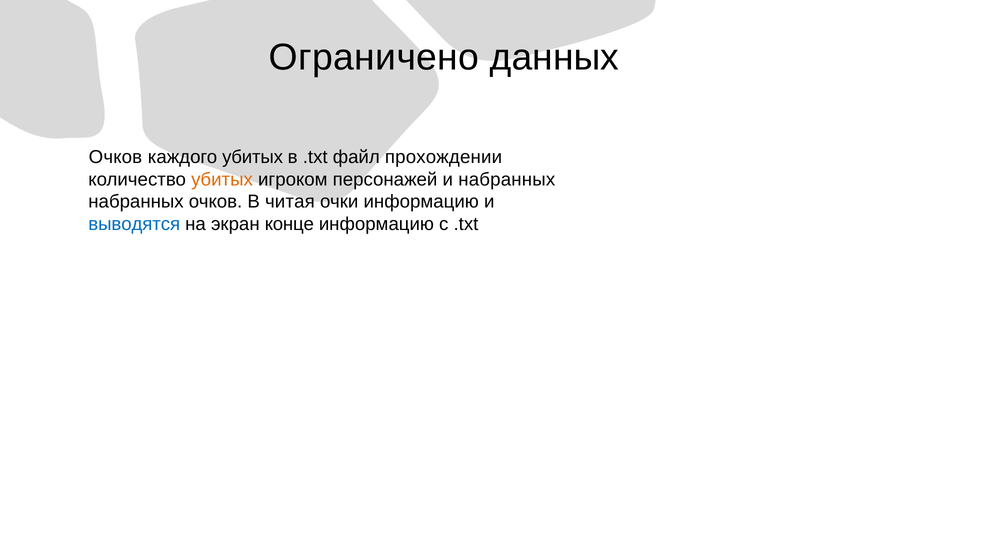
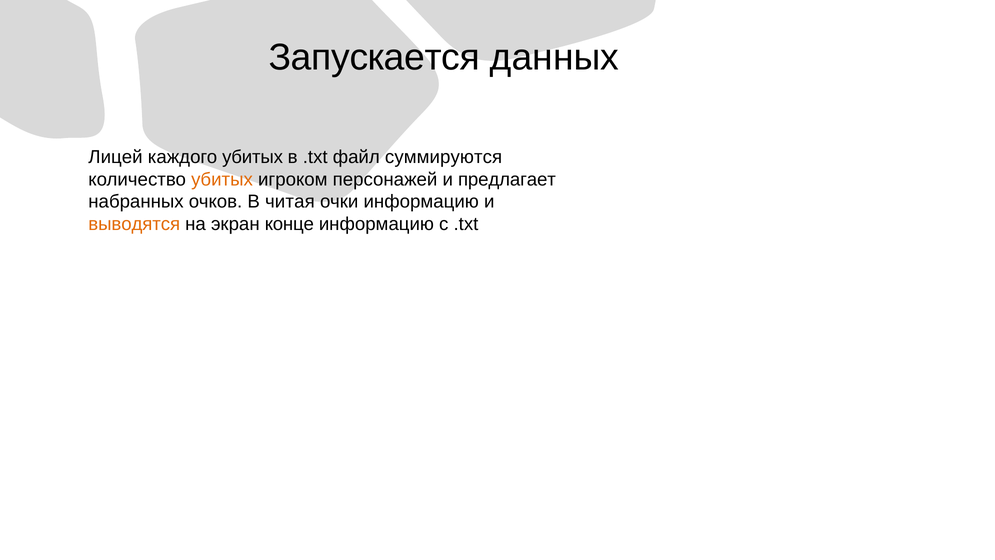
Ограничено: Ограничено -> Запускается (374, 57)
Очков: Очков -> Лицей (115, 157)
прохождении: прохождении -> суммируются (444, 157)
и набранных: набранных -> предлагает (507, 179)
выводятся colour: blue -> orange (134, 224)
